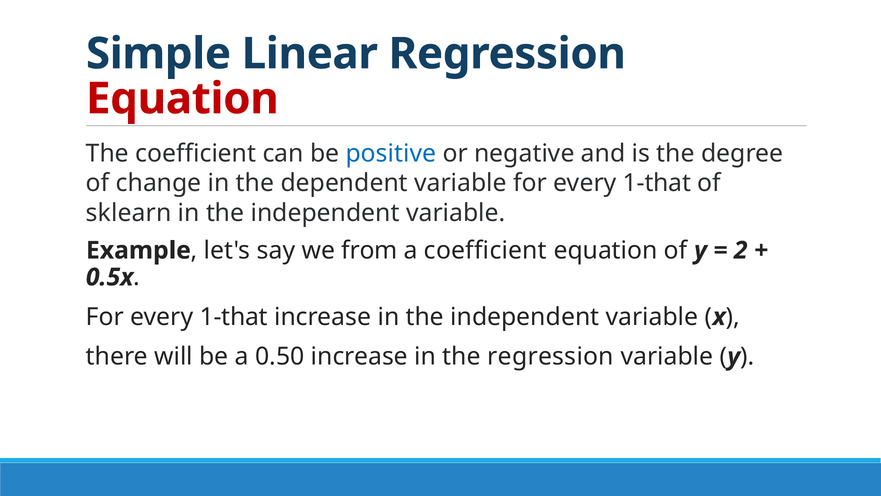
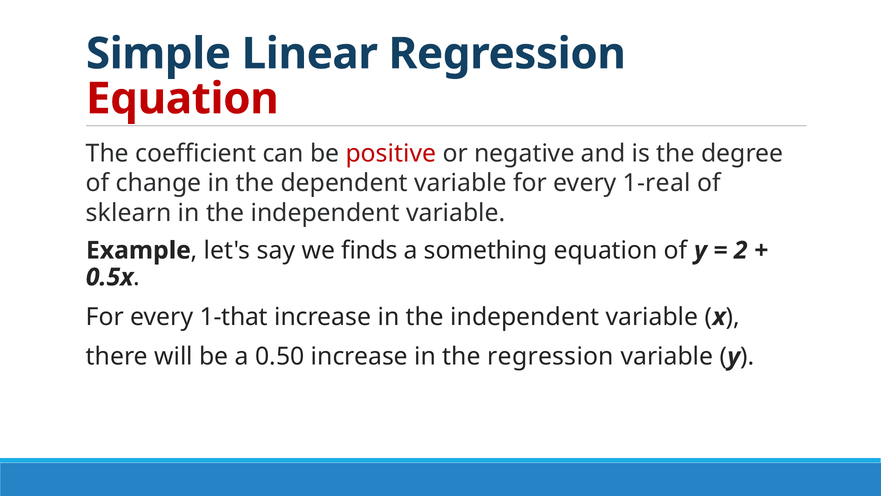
positive colour: blue -> red (391, 153)
variable for every 1-that: 1-that -> 1-real (657, 183)
from: from -> finds (369, 250)
a coefficient: coefficient -> something (486, 250)
